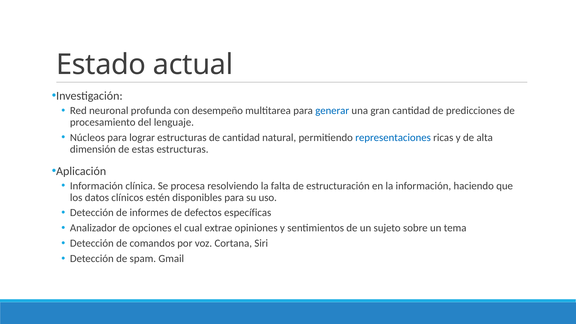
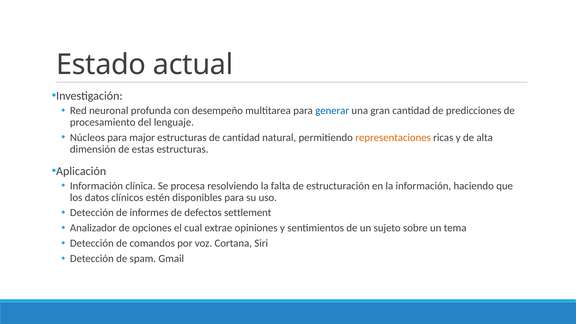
lograr: lograr -> major (142, 137)
representaciones colour: blue -> orange (393, 137)
específicas: específicas -> settlement (248, 213)
